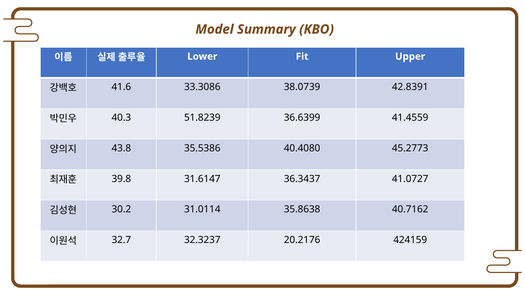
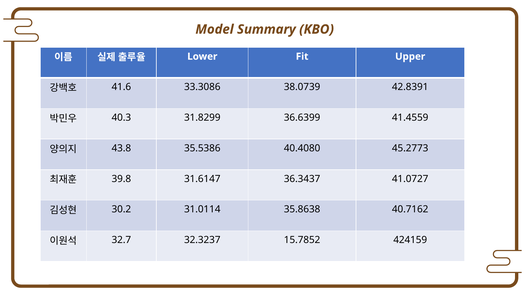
51.8239: 51.8239 -> 31.8299 (202, 118)
20.2176: 20.2176 -> 15.7852 (302, 240)
